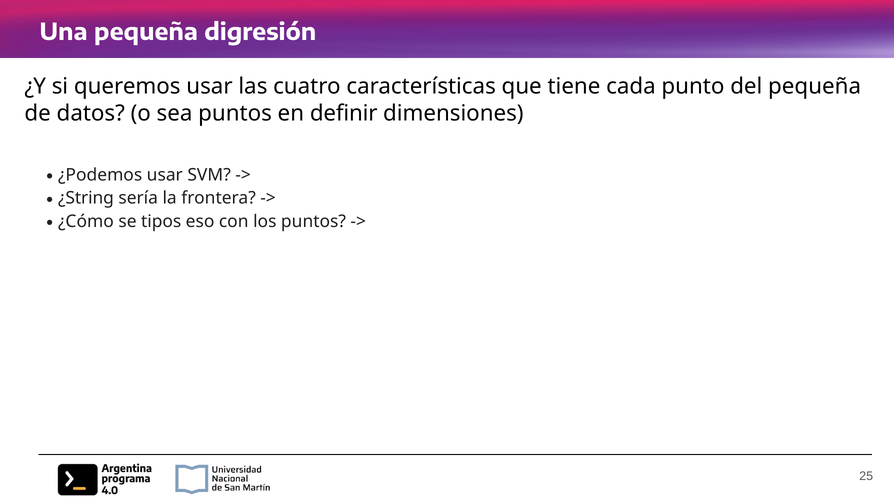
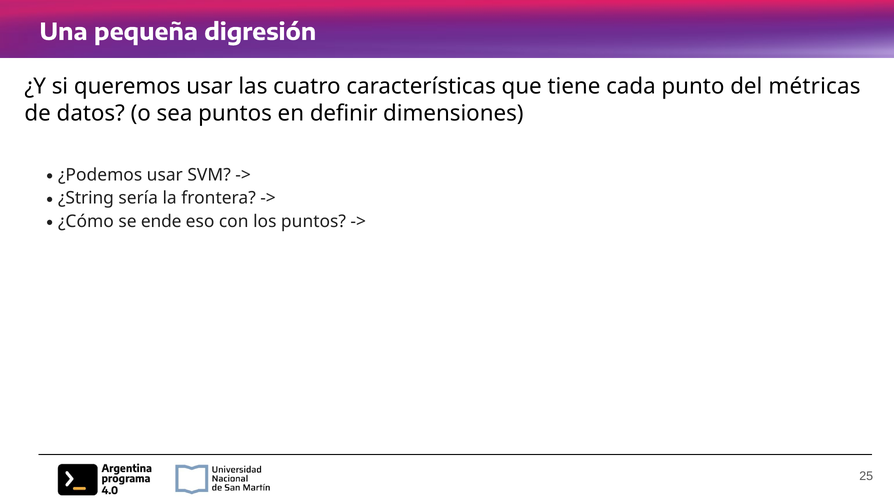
del pequeña: pequeña -> métricas (814, 86)
tipos: tipos -> ende (161, 222)
